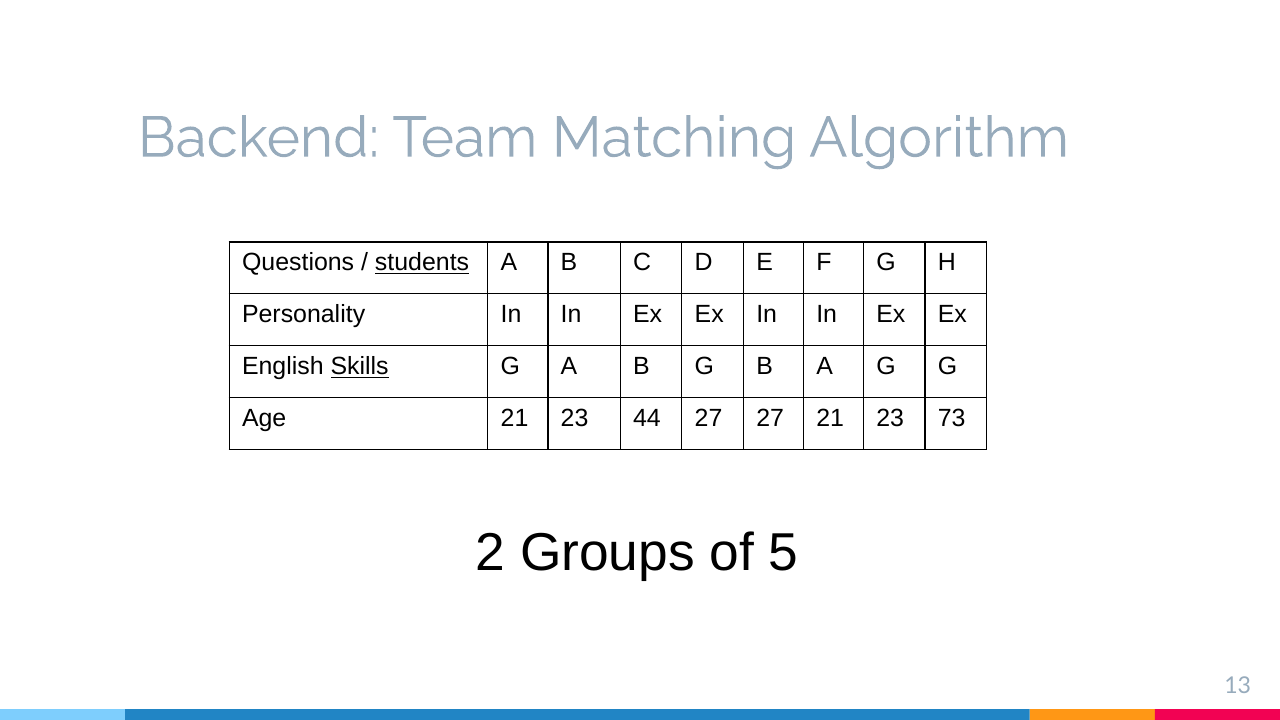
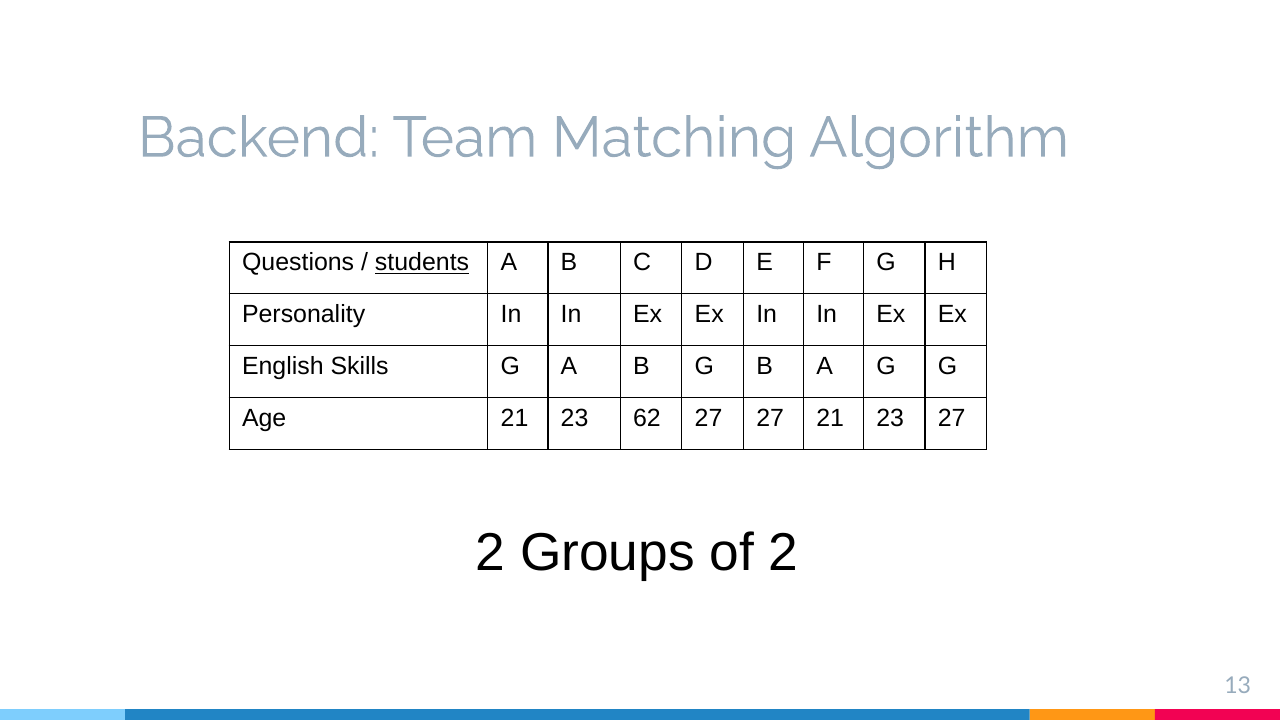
Skills underline: present -> none (360, 367)
44: 44 -> 62 (647, 418)
23 73: 73 -> 27 (952, 418)
of 5: 5 -> 2 (784, 553)
